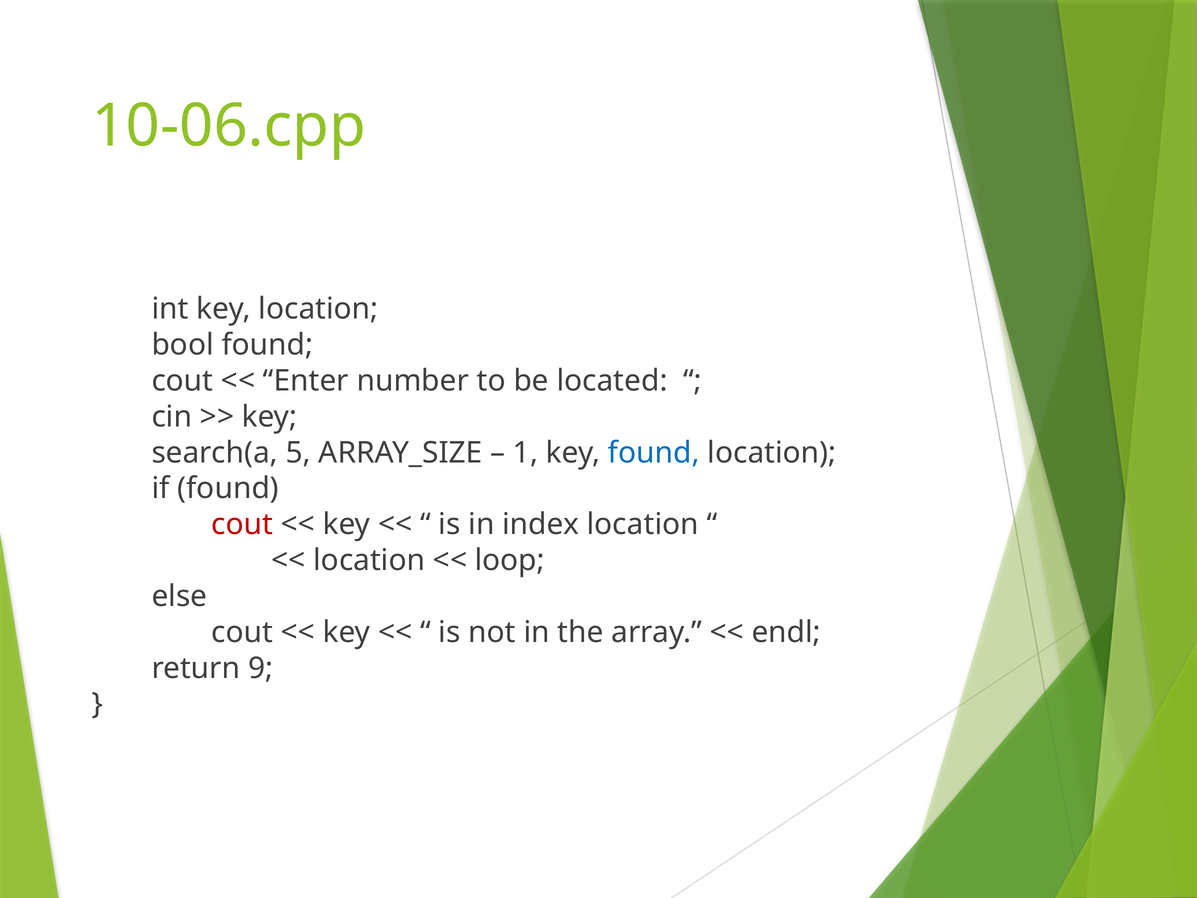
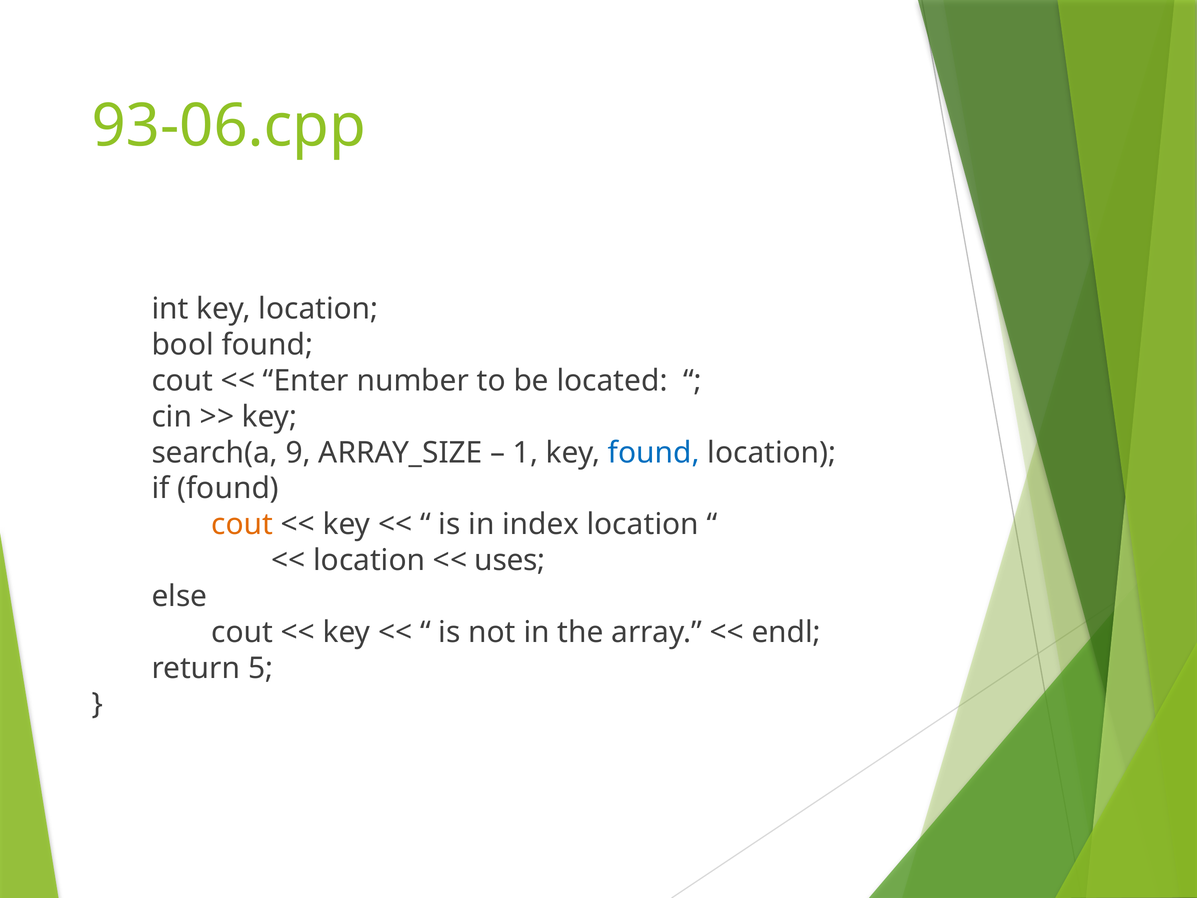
10-06.cpp: 10-06.cpp -> 93-06.cpp (229, 126)
5: 5 -> 9 (298, 453)
cout colour: red -> orange (242, 524)
loop: loop -> uses (510, 560)
9: 9 -> 5 (261, 668)
